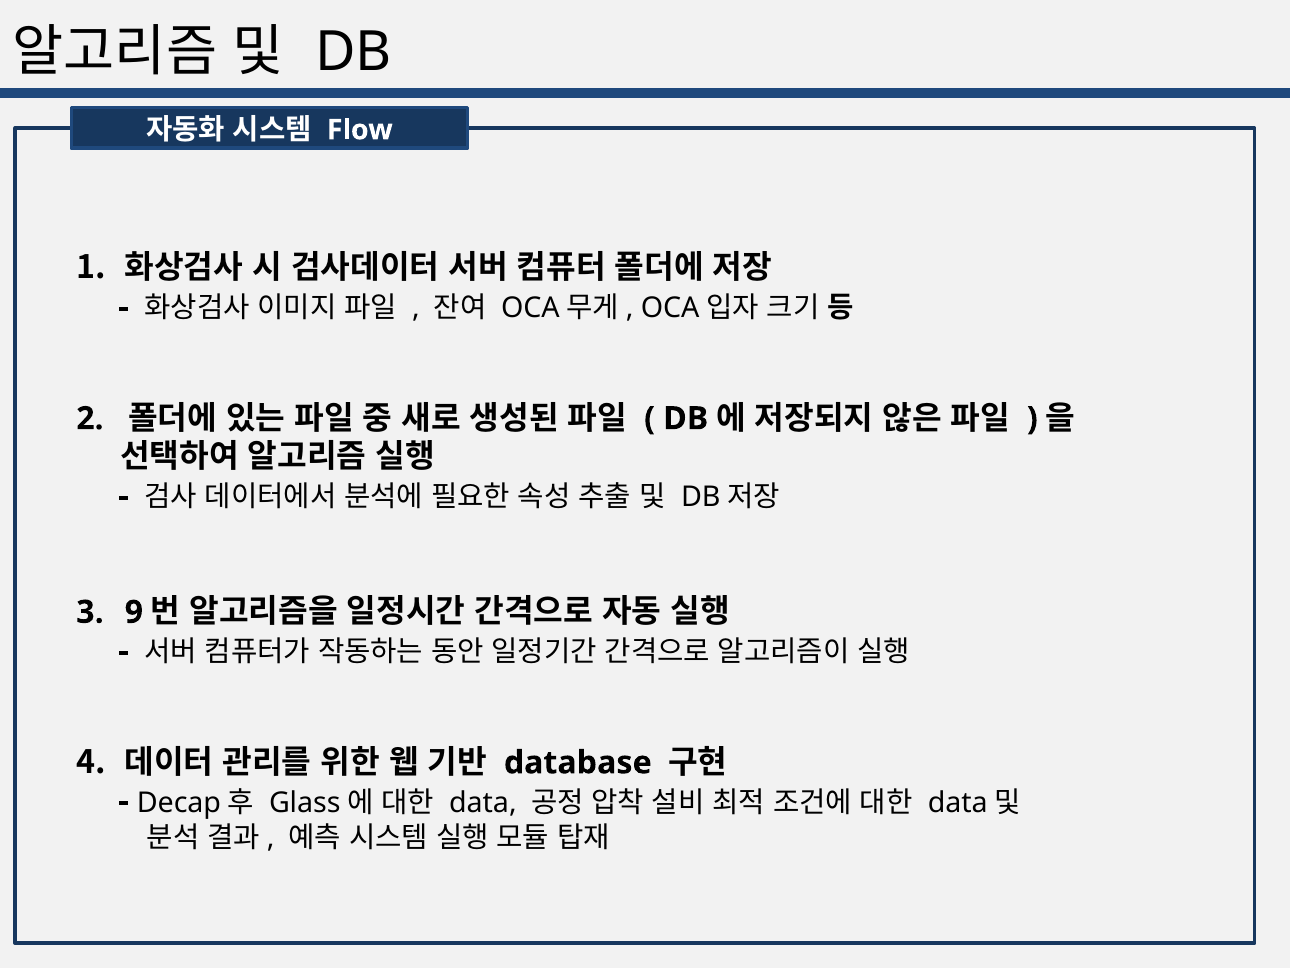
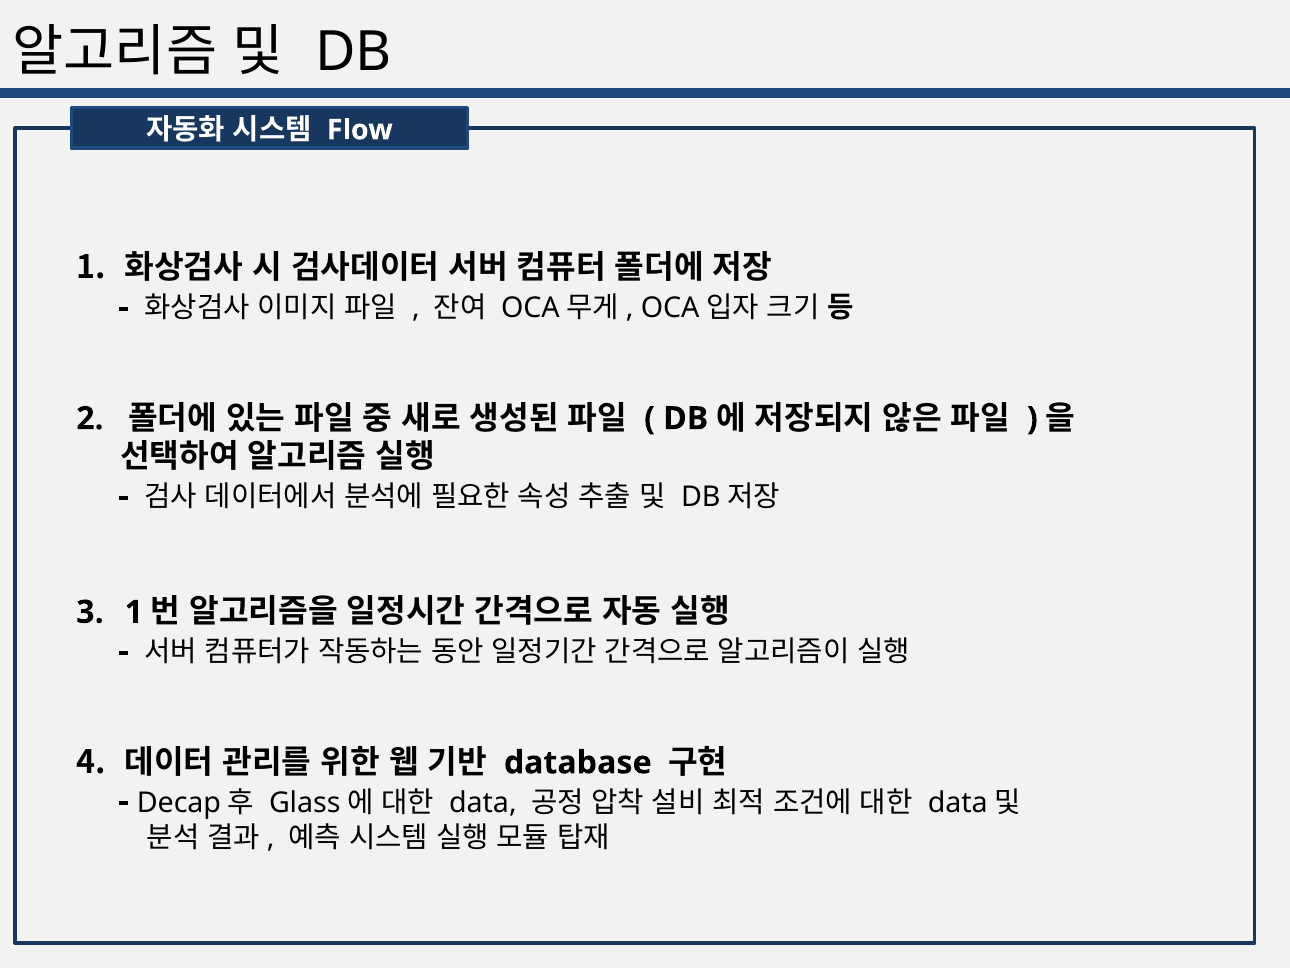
9: 9 -> 1 (134, 612)
